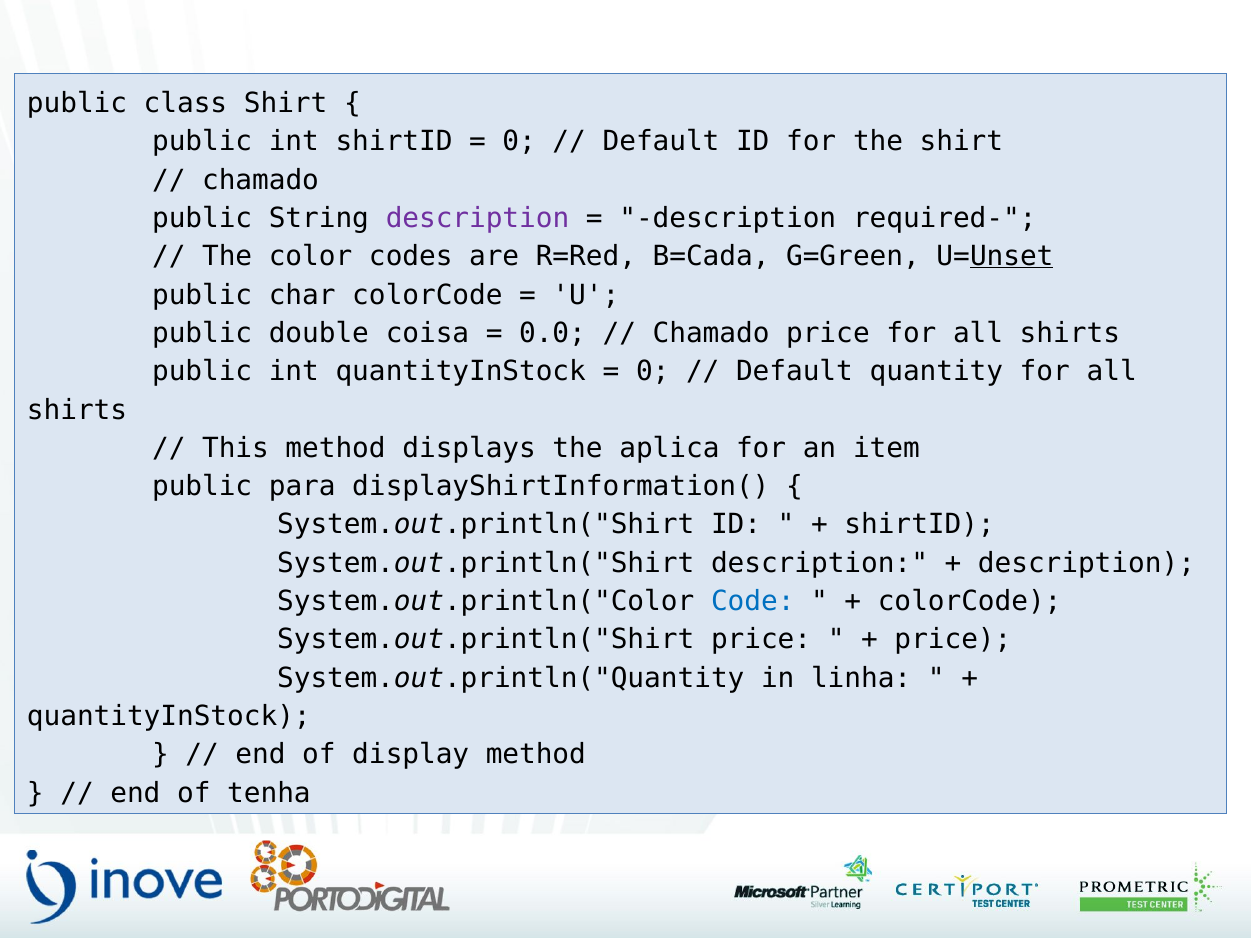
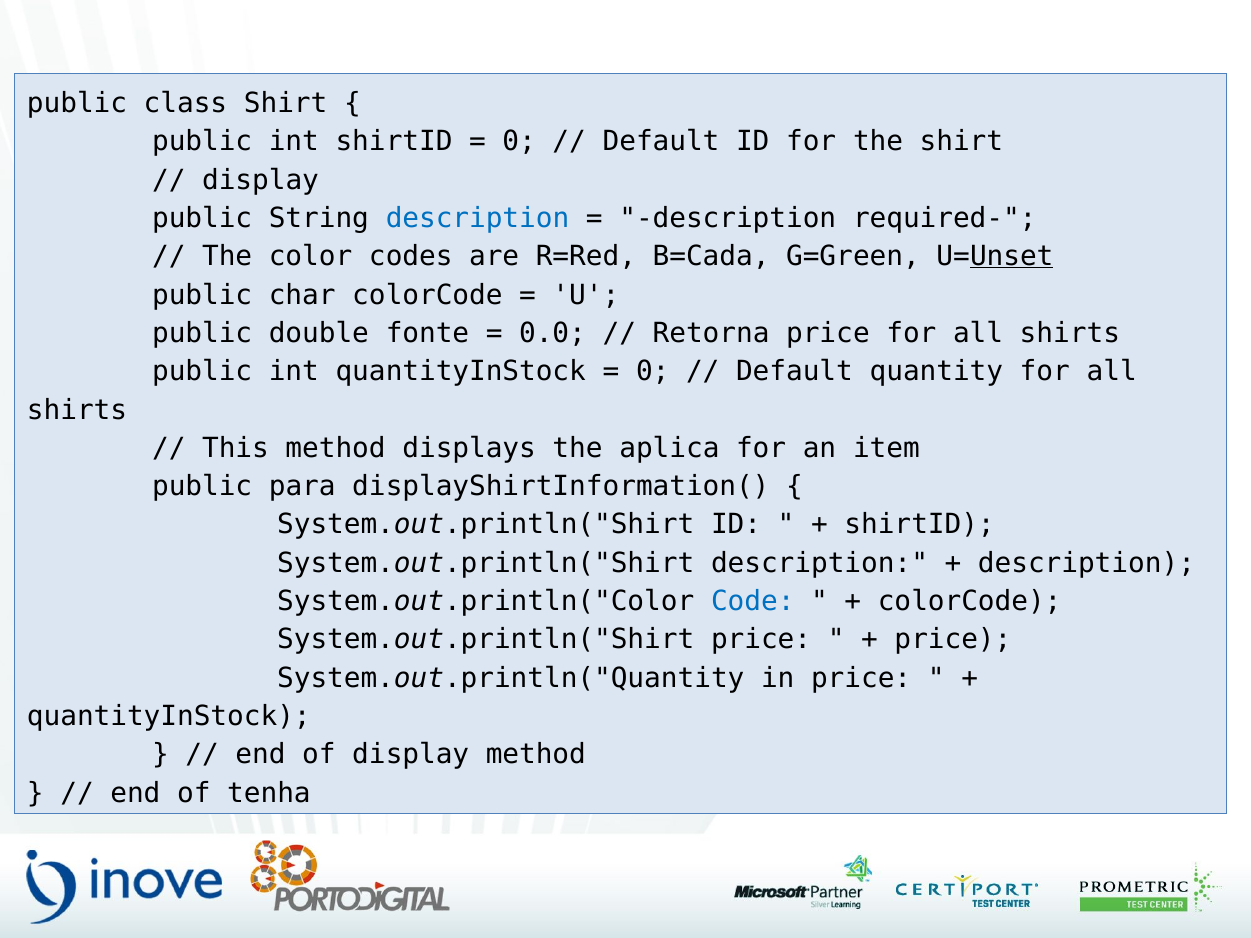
chamado: chamado -> display (261, 180)
description colour: purple -> blue (477, 218)
coisa: coisa -> fonte (427, 333)
Chamado: Chamado -> Retorna (711, 333)
in linha: linha -> price (861, 678)
